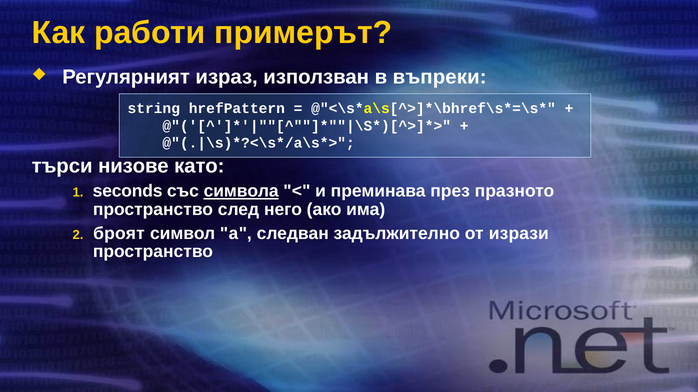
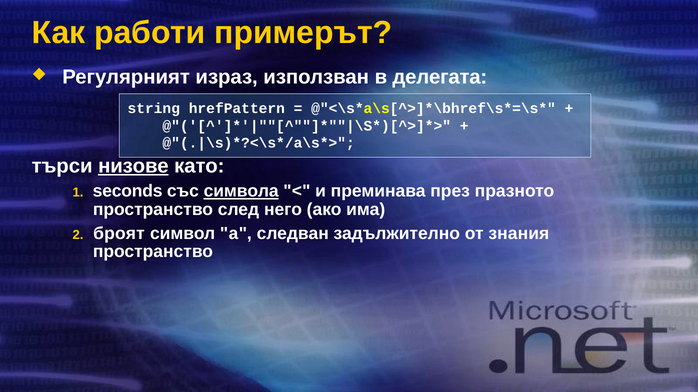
въпреки: въпреки -> делегата (440, 77)
низове underline: none -> present (133, 166)
изрази: изрази -> знания (519, 234)
